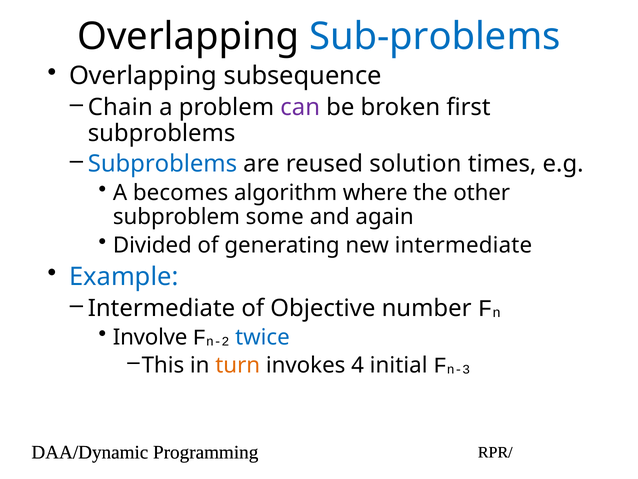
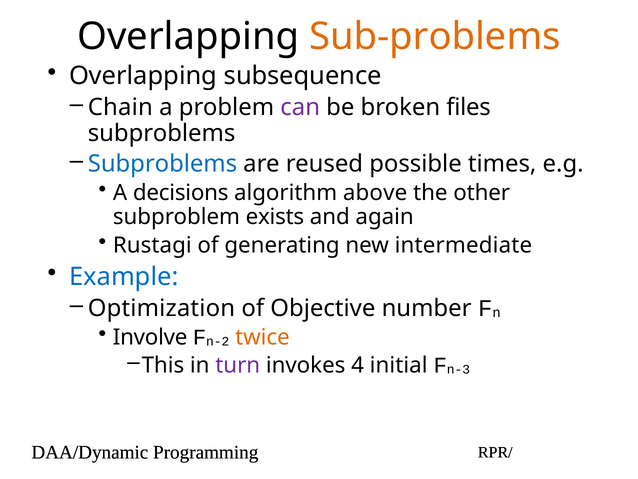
Sub-problems colour: blue -> orange (435, 36)
first: first -> files (469, 107)
solution: solution -> possible (416, 164)
becomes: becomes -> decisions (181, 193)
where: where -> above (375, 193)
some: some -> exists (275, 217)
Divided: Divided -> Rustagi (152, 245)
Intermediate: Intermediate -> Optimization (161, 308)
twice colour: blue -> orange (262, 337)
turn colour: orange -> purple (238, 365)
